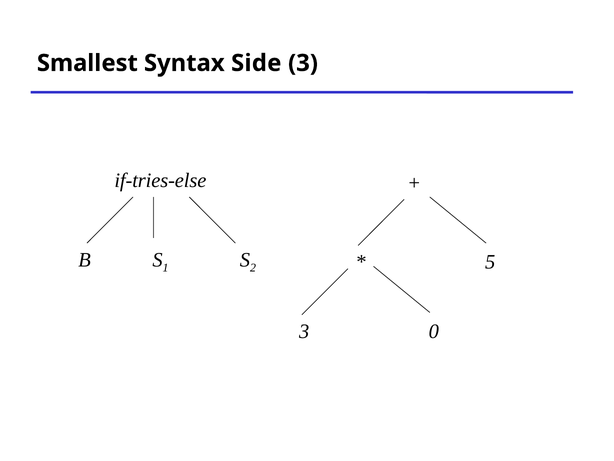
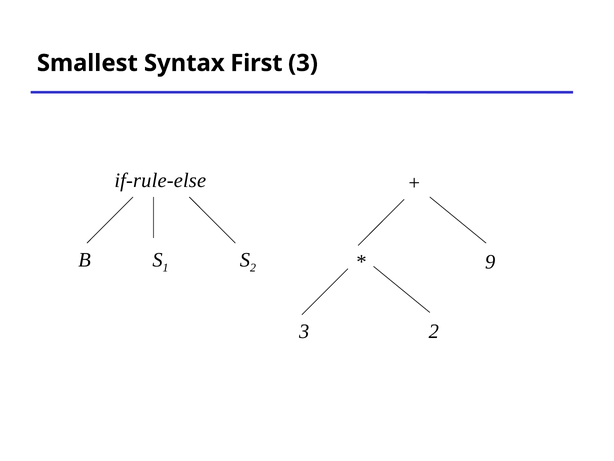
Side: Side -> First (256, 63)
if-tries-else: if-tries-else -> if-rule-else (160, 180)
5: 5 -> 9 (490, 262)
3 0: 0 -> 2 (434, 331)
